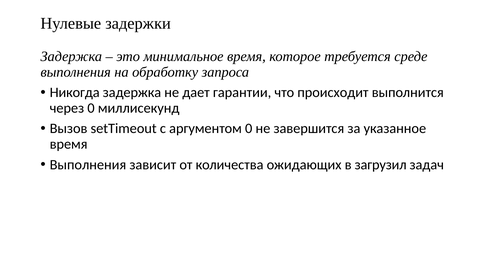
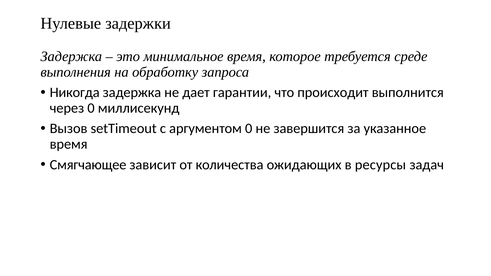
Выполнения: Выполнения -> Смягчающее (88, 165)
загрузил: загрузил -> ресурсы (380, 165)
